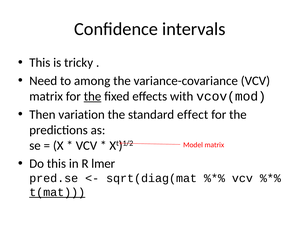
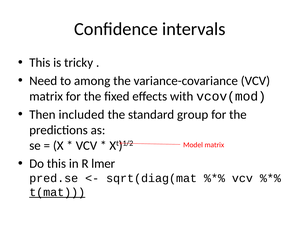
the underline: present -> none (93, 96)
variation: variation -> included (81, 115)
effect: effect -> group (193, 115)
